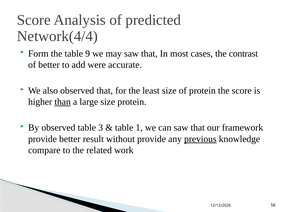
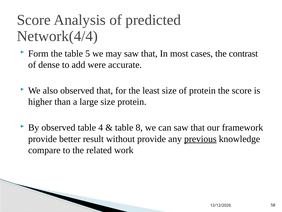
9: 9 -> 5 (88, 53)
of better: better -> dense (49, 65)
than underline: present -> none (63, 102)
3: 3 -> 4 (101, 127)
1: 1 -> 8 (139, 127)
